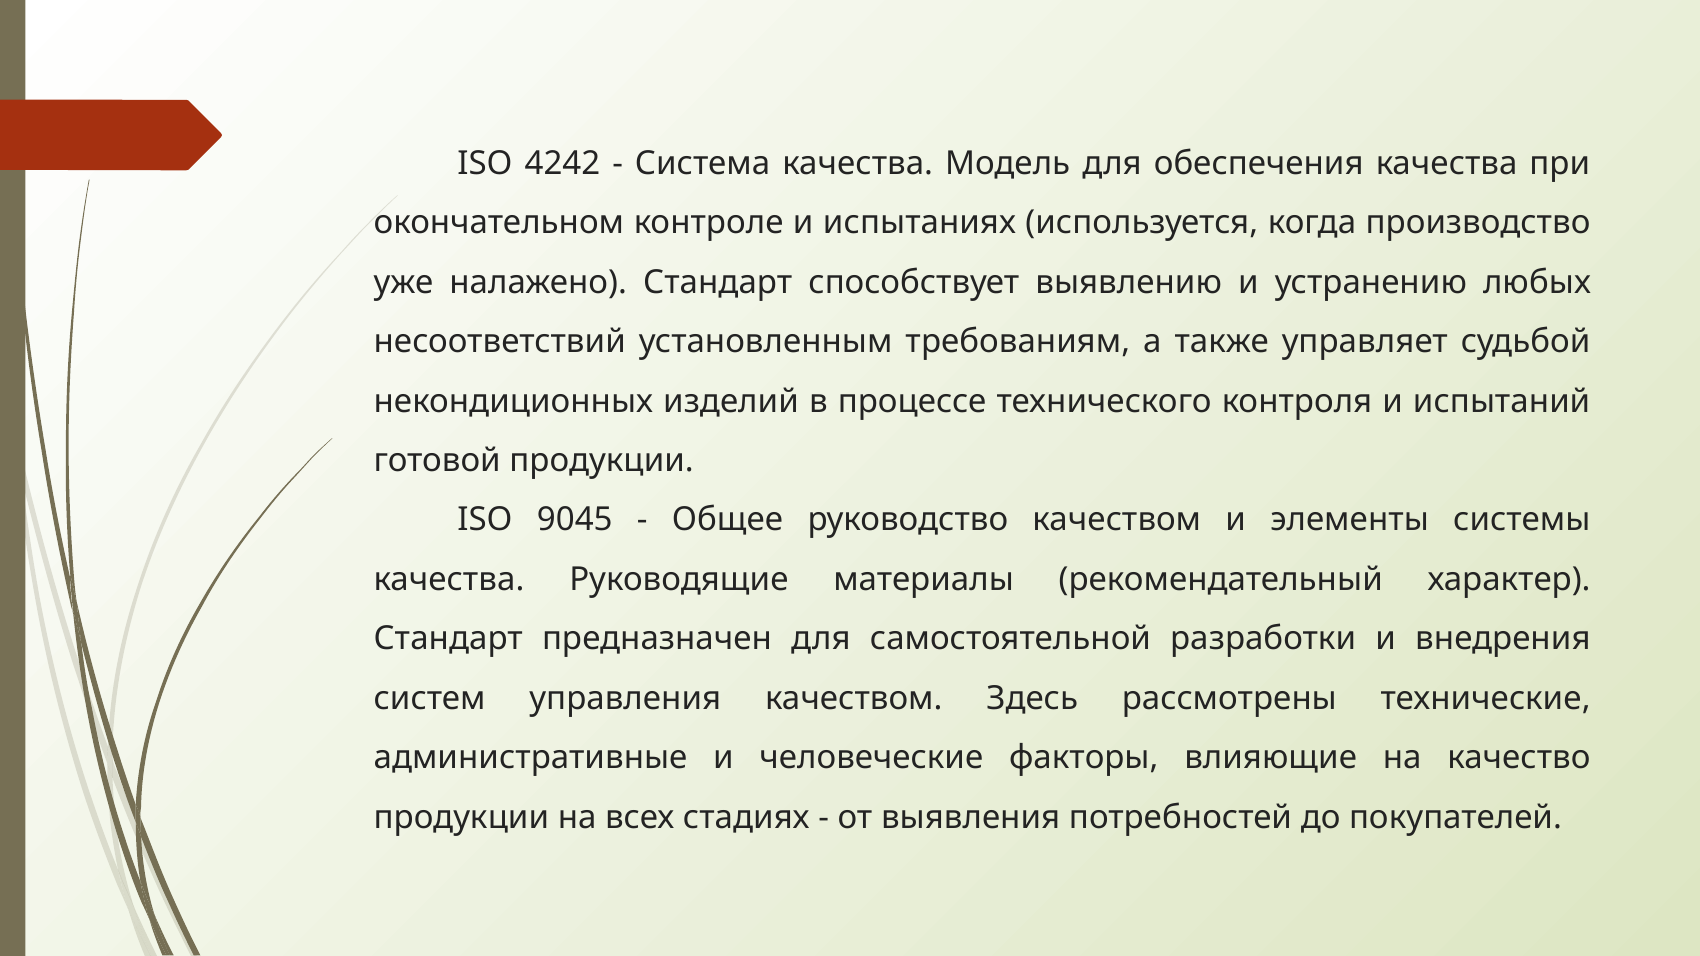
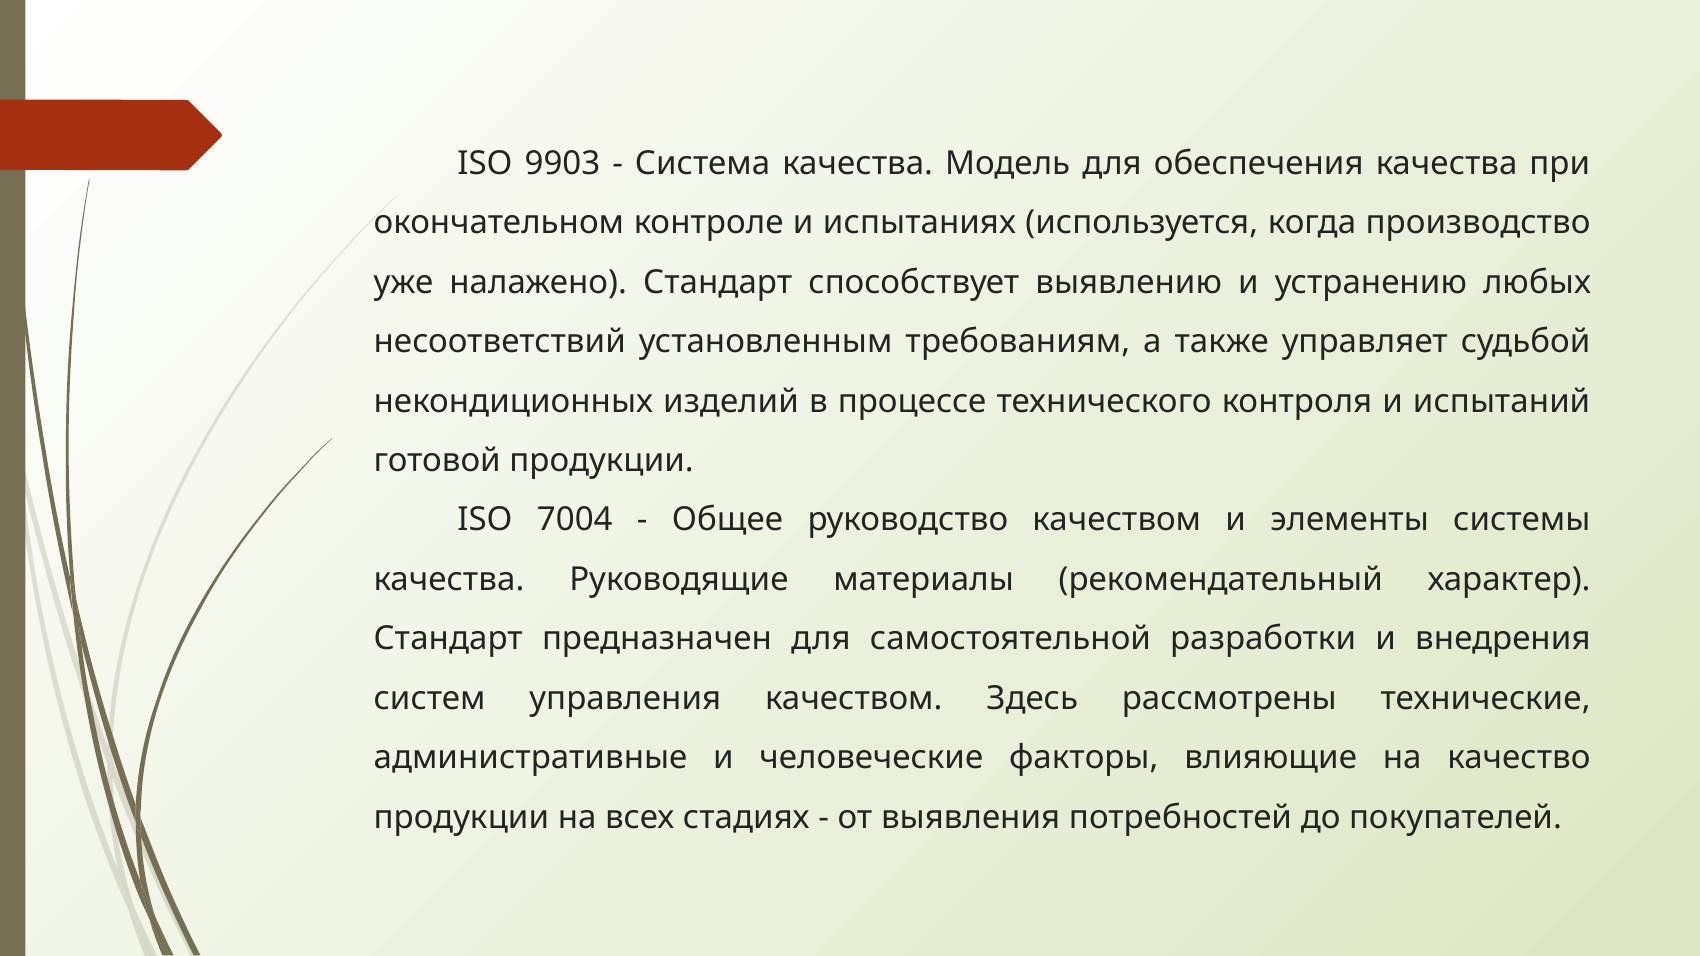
4242: 4242 -> 9903 (562, 163)
9045: 9045 -> 7004 (575, 520)
